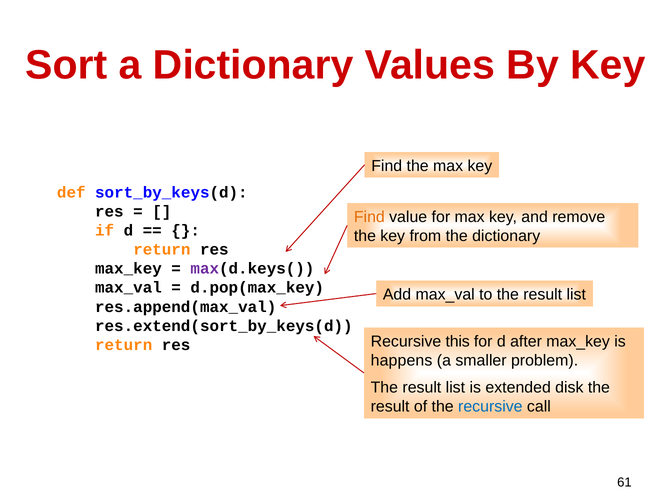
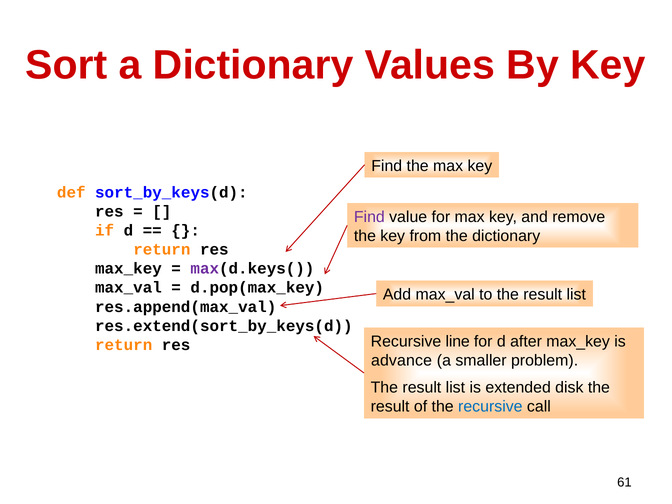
Find colour: orange -> purple (369, 217)
this: this -> line (458, 342)
happens: happens -> advance (402, 361)
